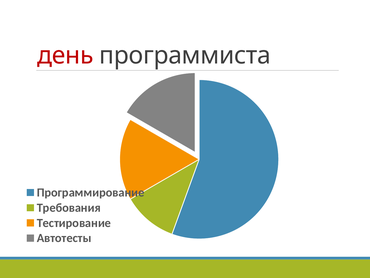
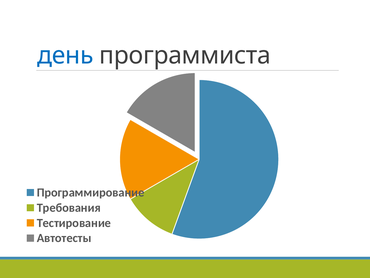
день colour: red -> blue (65, 55)
